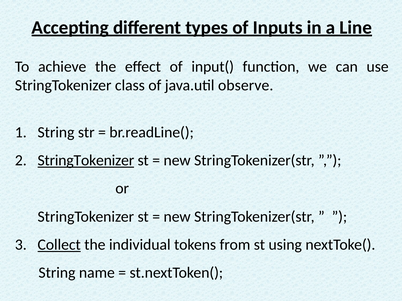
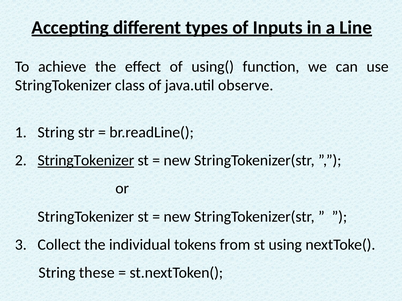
input(: input( -> using( (213, 67)
Collect underline: present -> none (59, 245)
name: name -> these (97, 273)
